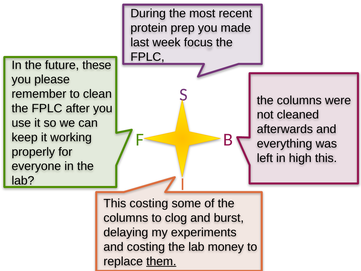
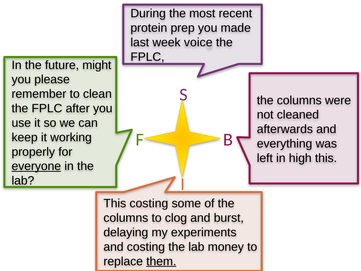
focus: focus -> voice (198, 42)
these: these -> might (97, 65)
everyone underline: none -> present (36, 166)
